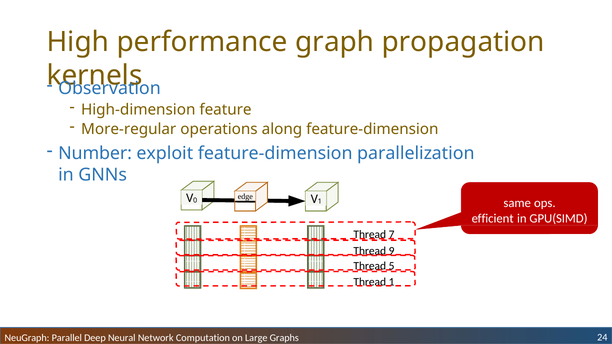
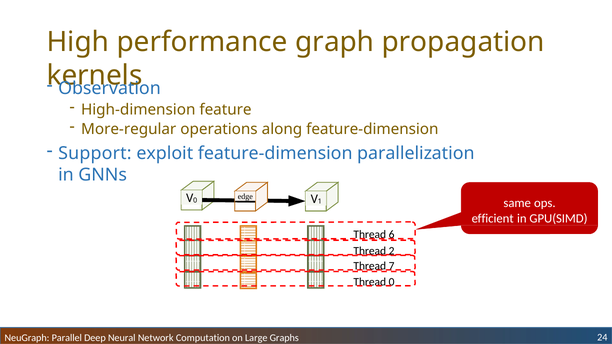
Number: Number -> Support (95, 154)
7: 7 -> 6 (392, 235)
9: 9 -> 2 (392, 251)
5: 5 -> 7 (392, 266)
Thread 1: 1 -> 0 (392, 282)
